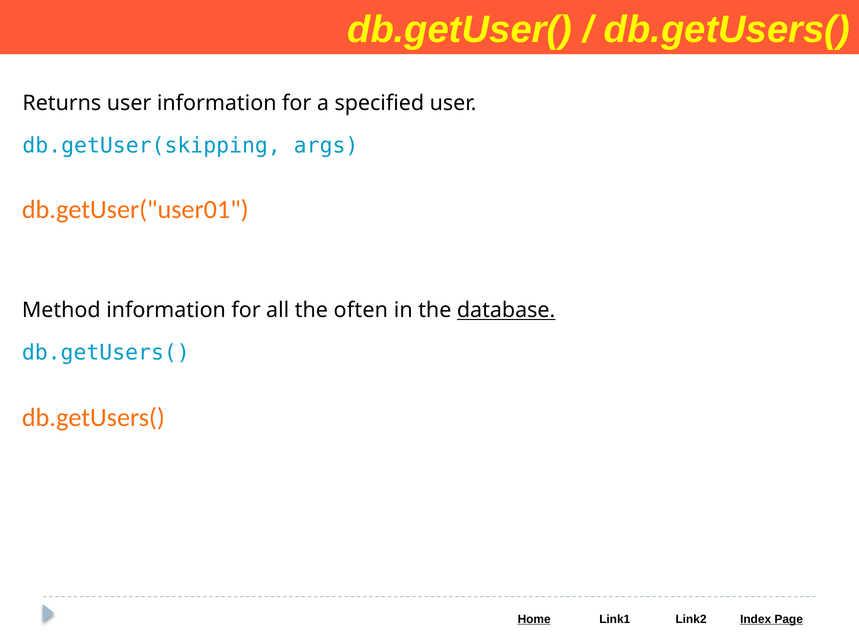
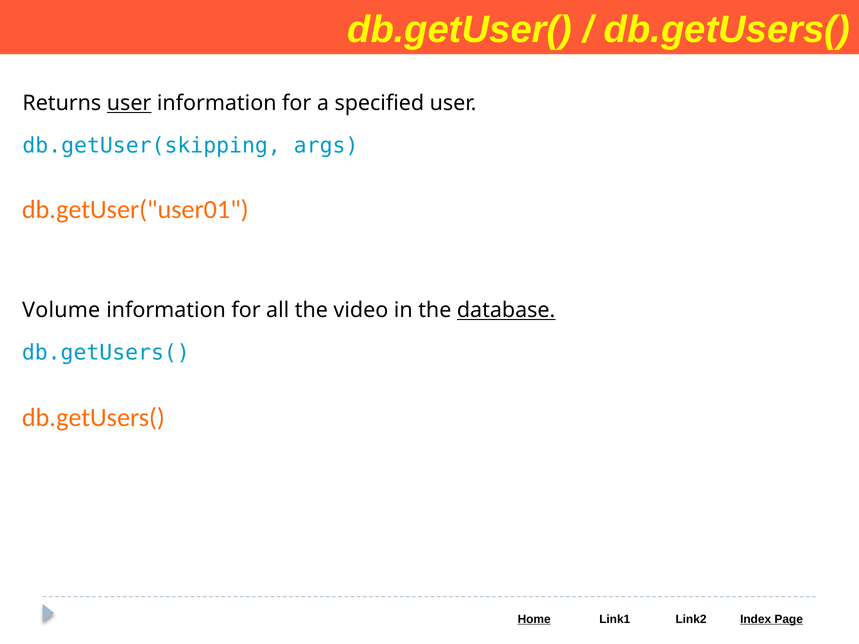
user underline: none -> present (129, 103)
Method: Method -> Volume (61, 310)
often: often -> video (361, 310)
